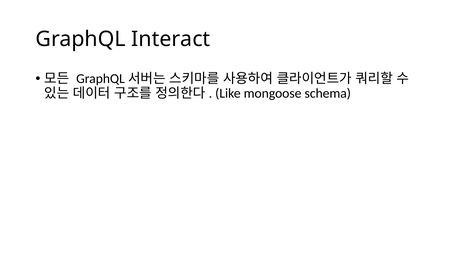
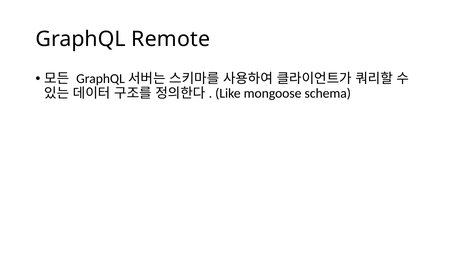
Interact: Interact -> Remote (171, 39)
